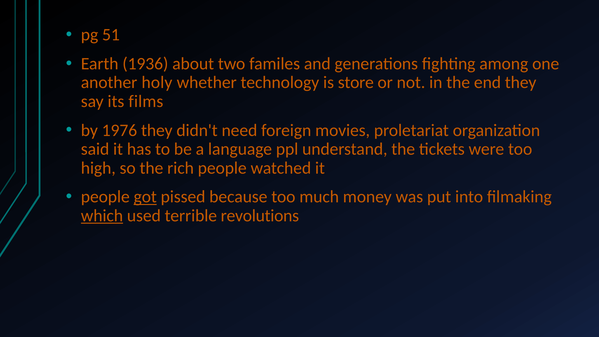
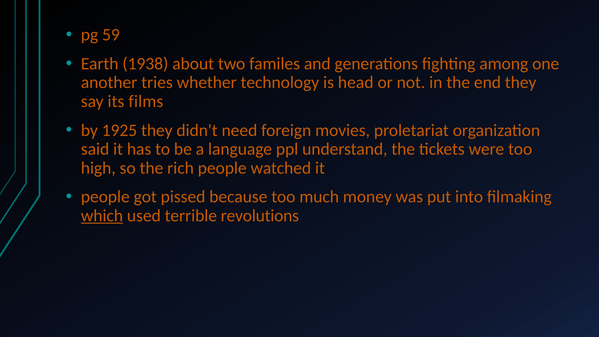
51: 51 -> 59 (111, 35)
1936: 1936 -> 1938 (145, 64)
holy: holy -> tries (157, 83)
store: store -> head (356, 83)
1976: 1976 -> 1925 (119, 130)
got underline: present -> none (145, 197)
